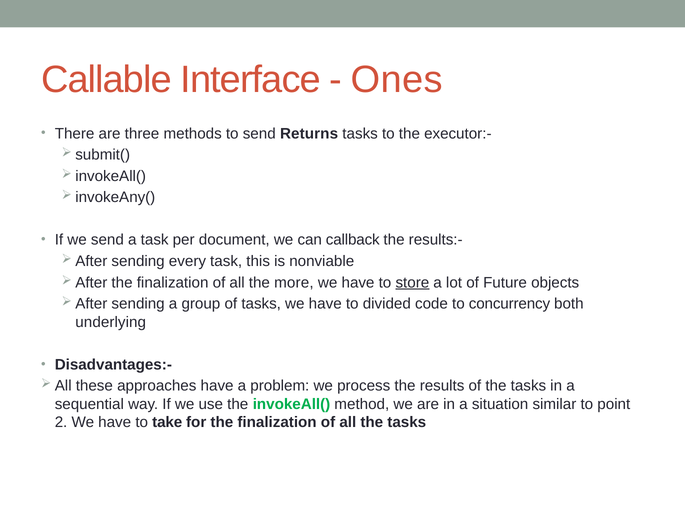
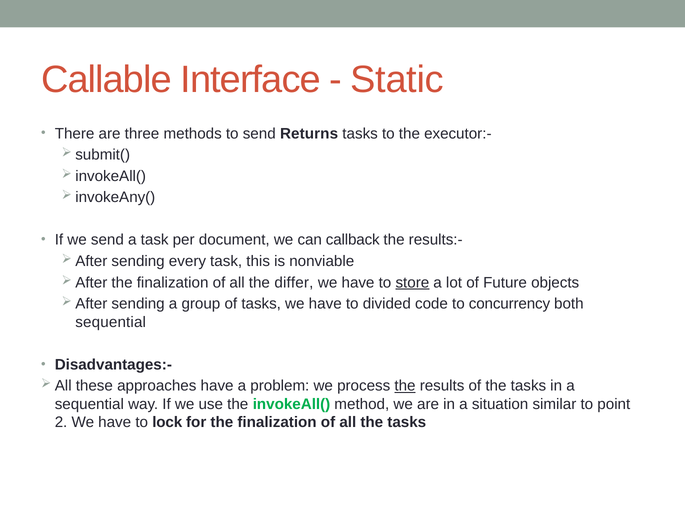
Ones: Ones -> Static (397, 80)
more: more -> differ (294, 282)
underlying: underlying -> sequential (111, 322)
the underline: none -> present (405, 386)
take: take -> lock (167, 422)
